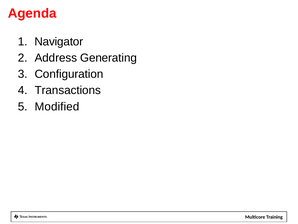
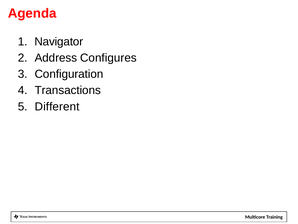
Generating: Generating -> Configures (108, 58)
Modified: Modified -> Different (57, 106)
